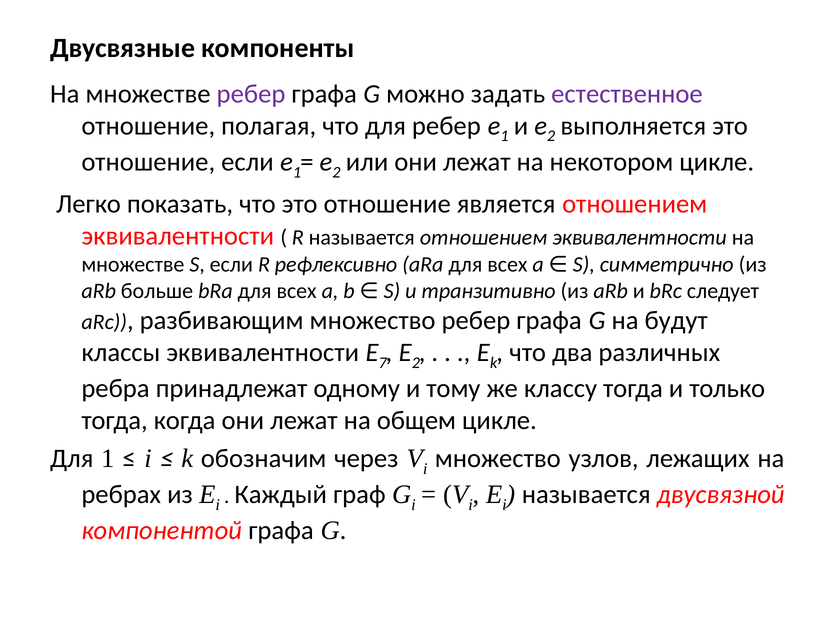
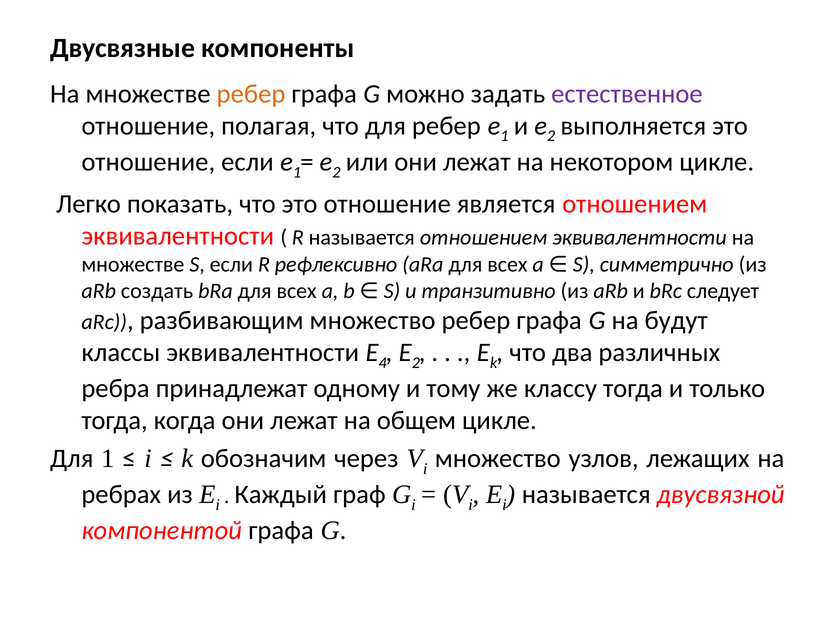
ребер colour: purple -> orange (251, 94)
больше: больше -> создать (157, 291)
7: 7 -> 4 (383, 363)
